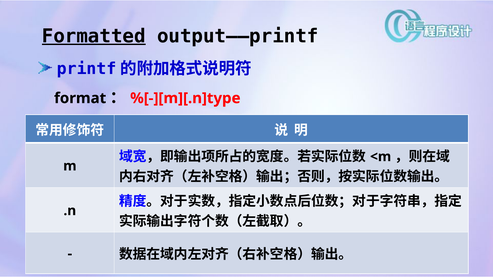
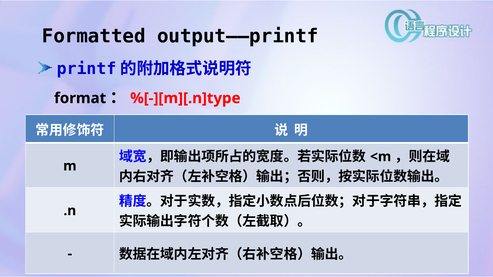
Formatted underline: present -> none (94, 36)
